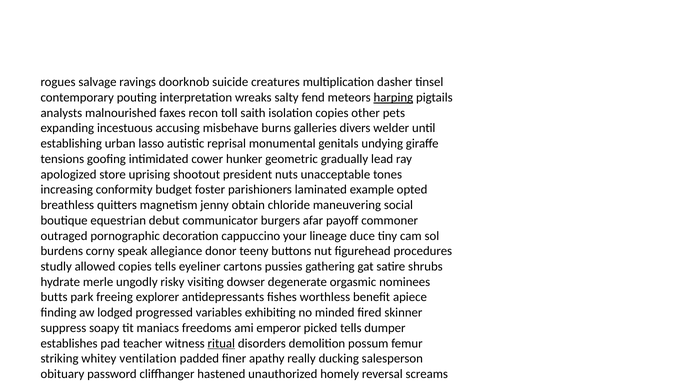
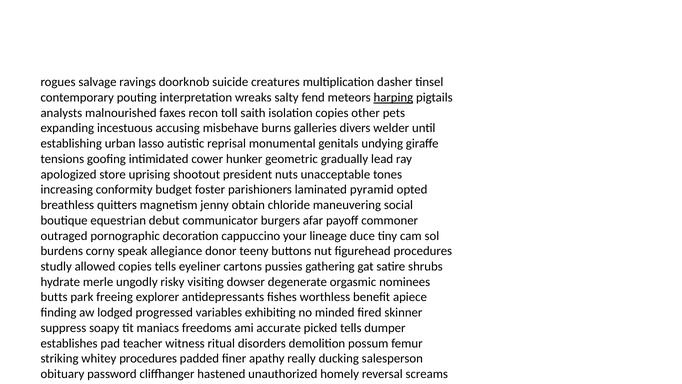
laminated example: example -> pyramid (372, 190)
ami emperor: emperor -> accurate (279, 328)
ritual underline: present -> none (221, 343)
whitey ventilation: ventilation -> procedures (148, 358)
